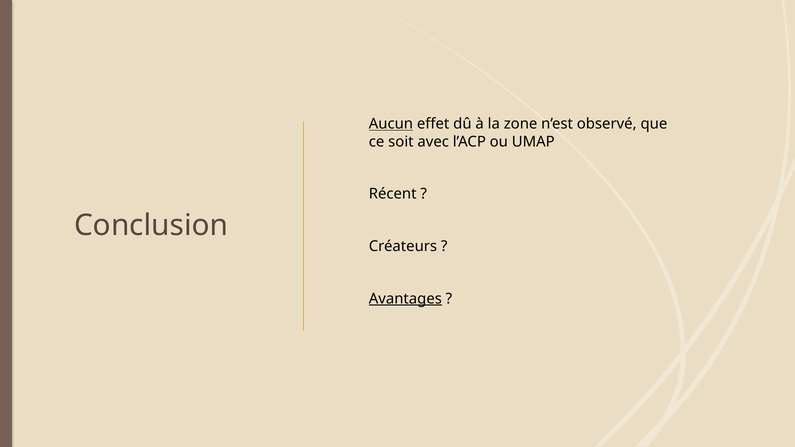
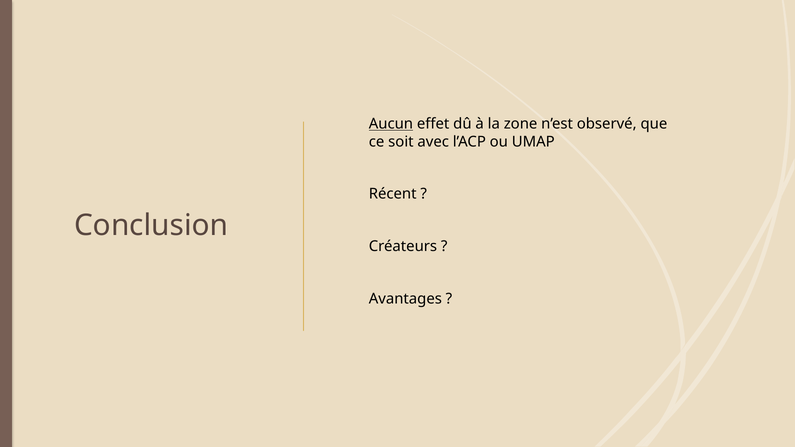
Avantages underline: present -> none (405, 299)
